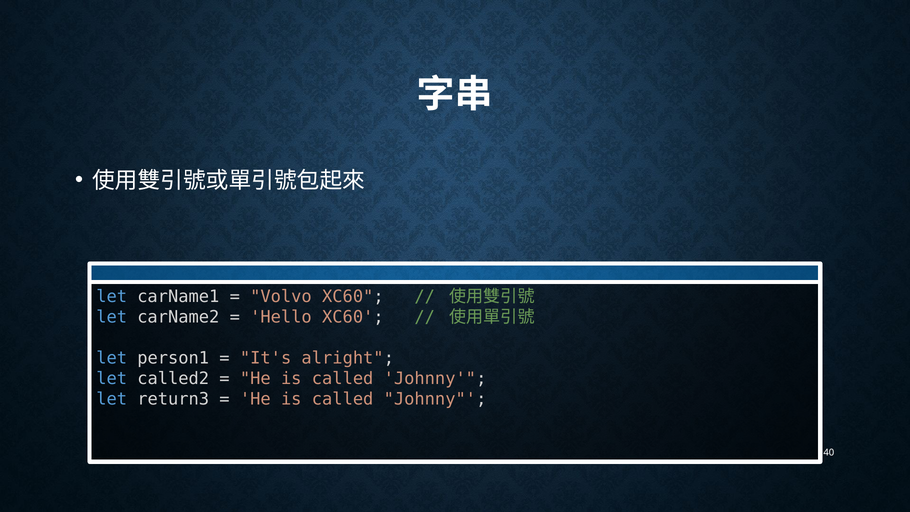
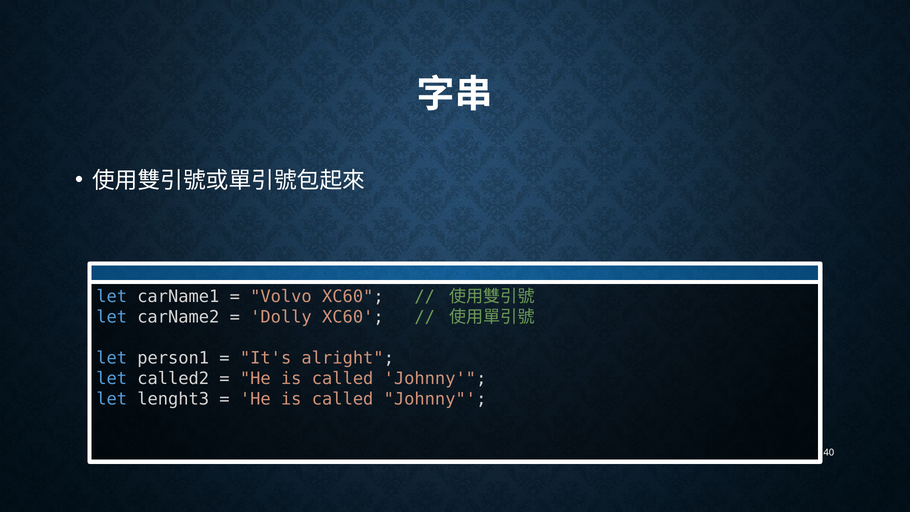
Hello: Hello -> Dolly (281, 317)
return3: return3 -> lenght3 (173, 399)
